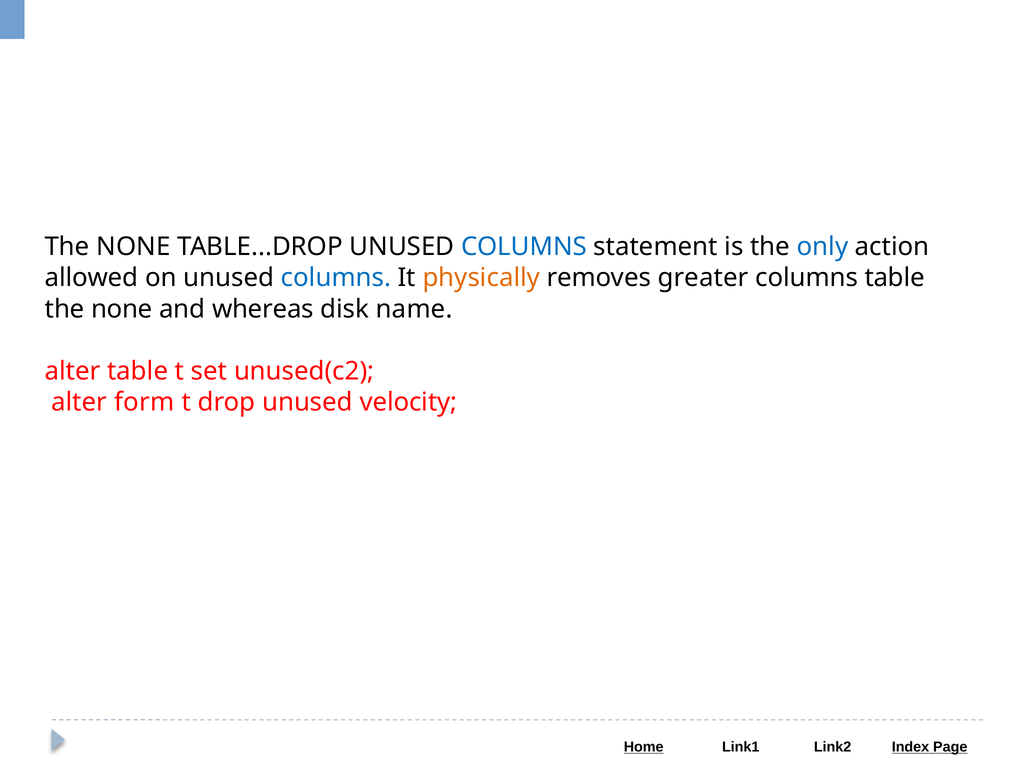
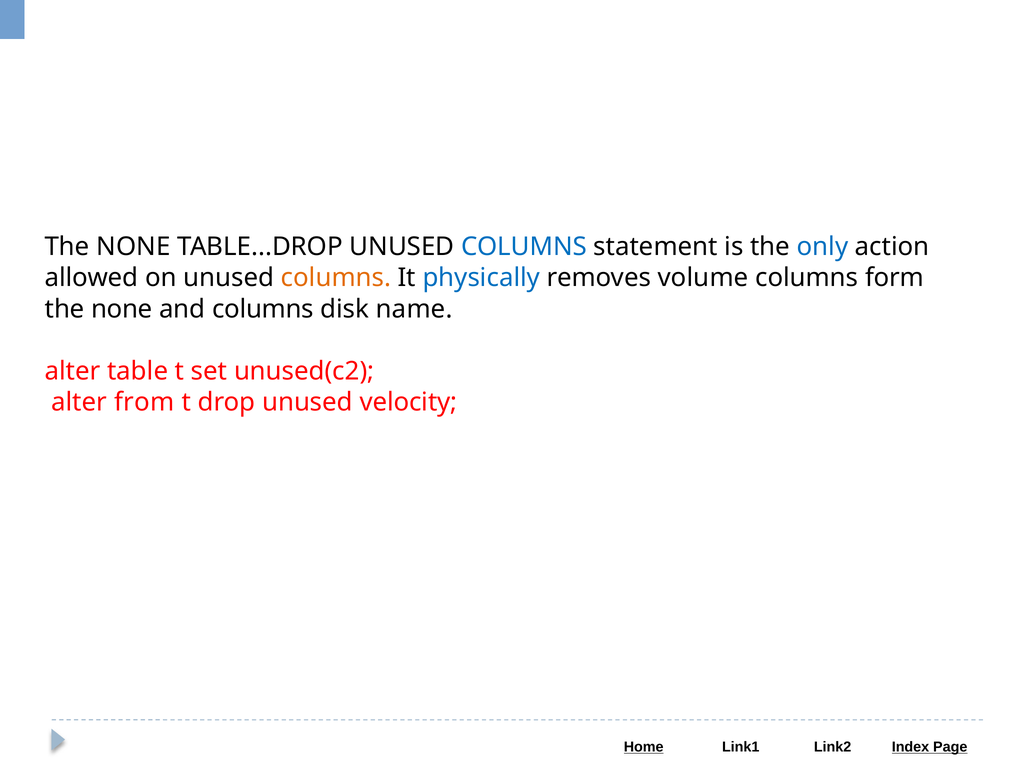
columns colour: blue -> orange (336, 278)
physically colour: orange -> blue (481, 278)
greater: greater -> volume (703, 278)
columns table: table -> form (895, 278)
and whereas: whereas -> columns (263, 309)
form: form -> from (144, 402)
